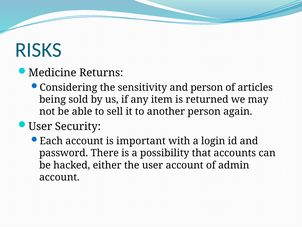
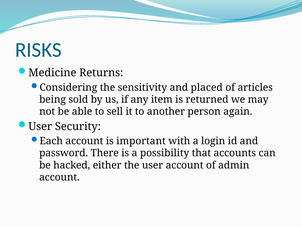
and person: person -> placed (207, 87)
